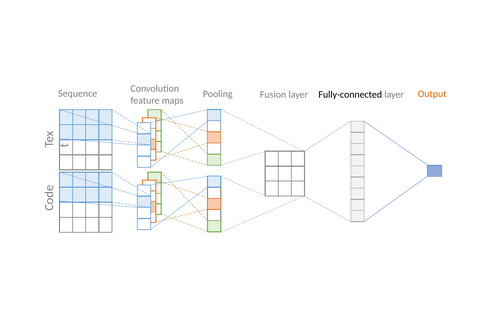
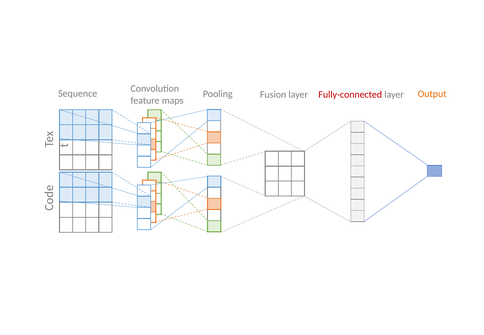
Fully-connected colour: black -> red (350, 94)
